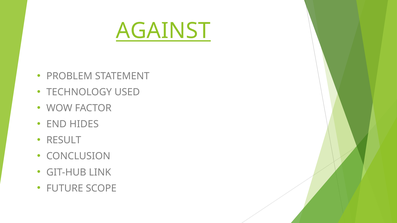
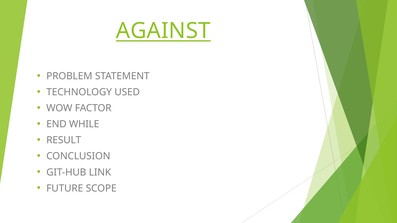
HIDES: HIDES -> WHILE (84, 124)
